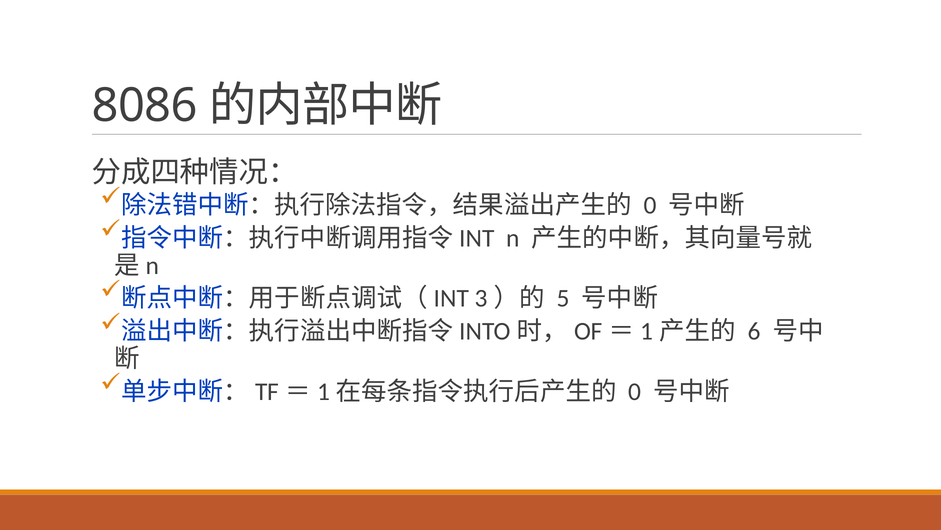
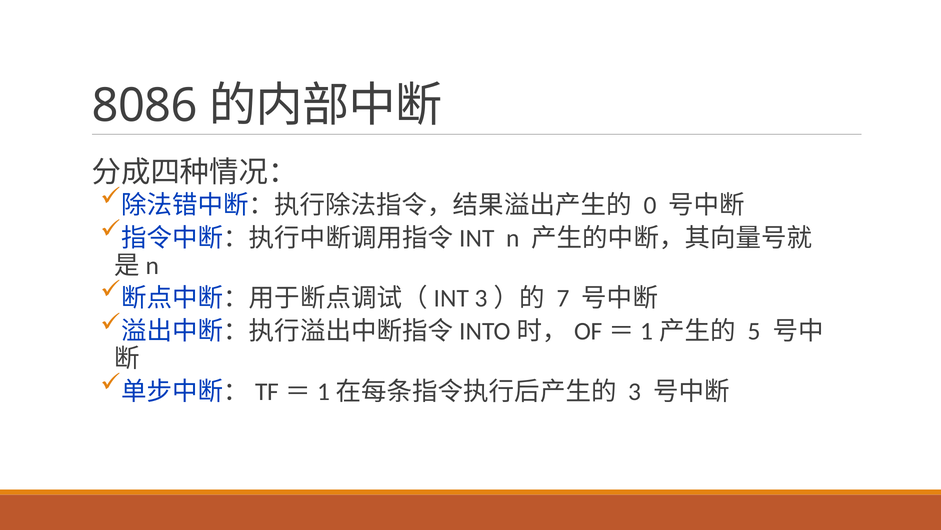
5: 5 -> 7 (563, 298)
6: 6 -> 5 (754, 331)
0: 0 -> 3 (635, 391)
